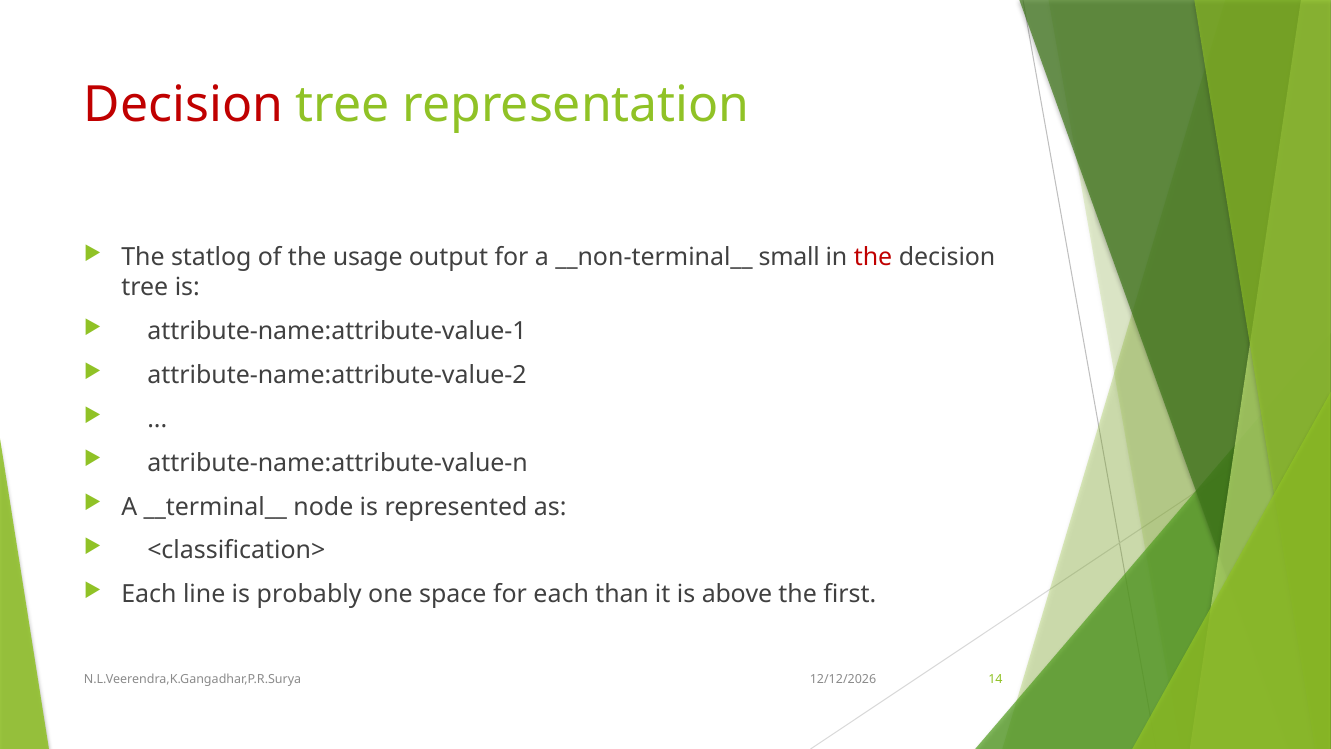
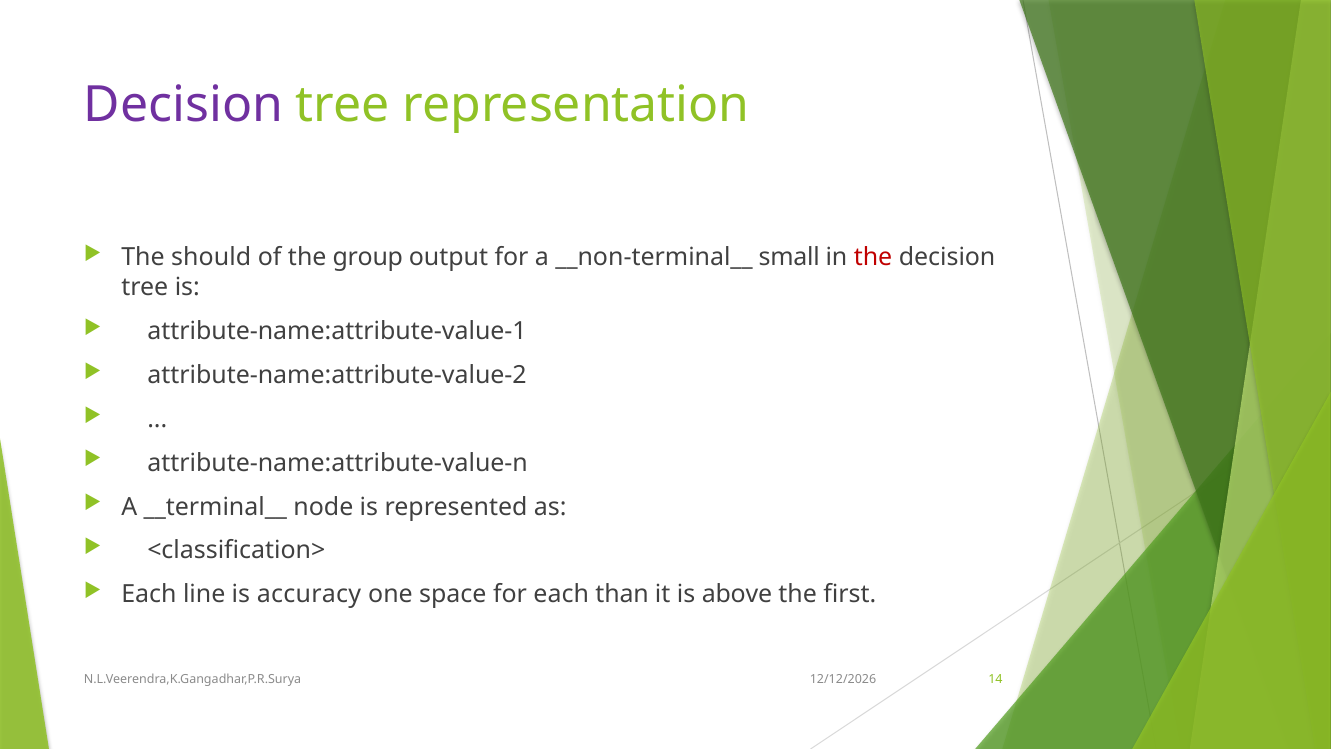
Decision colour: red -> purple (183, 105)
statlog: statlog -> should (211, 258)
usage: usage -> group (368, 258)
probably: probably -> accuracy (309, 594)
